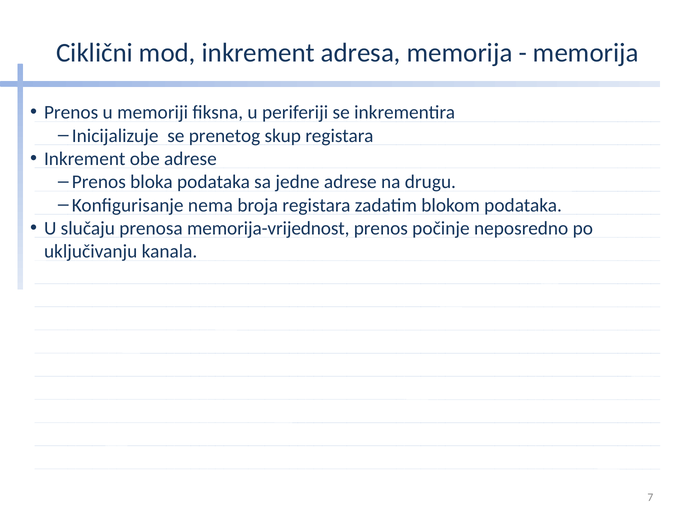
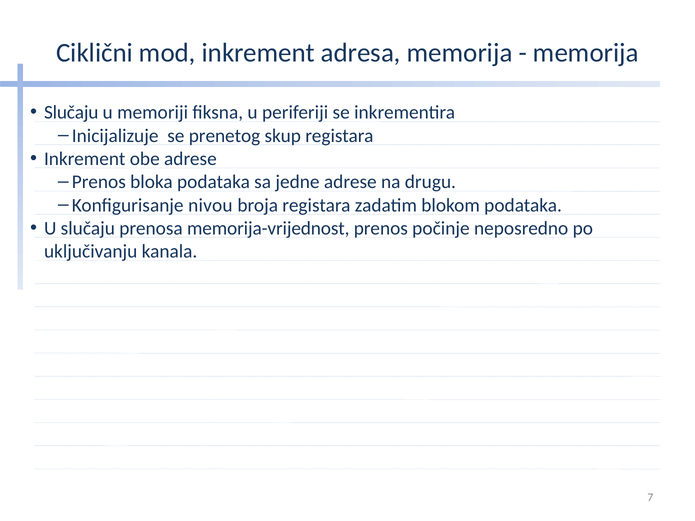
Prenos: Prenos -> Slučaju (71, 113)
nema: nema -> nivou (210, 205)
